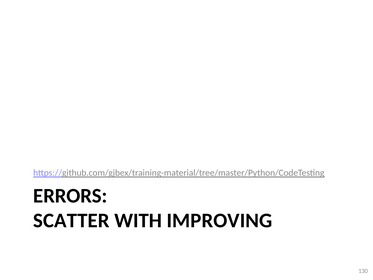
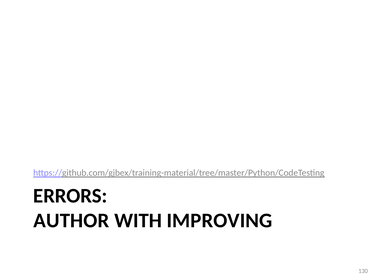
SCATTER: SCATTER -> AUTHOR (71, 220)
